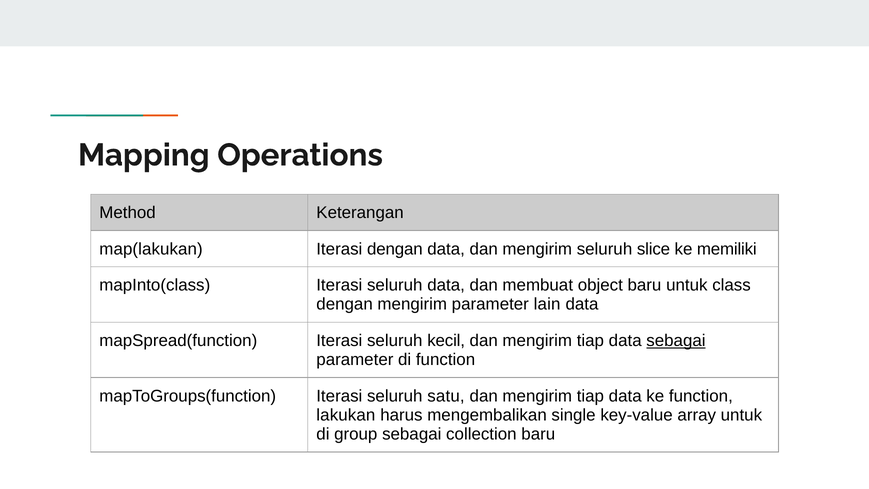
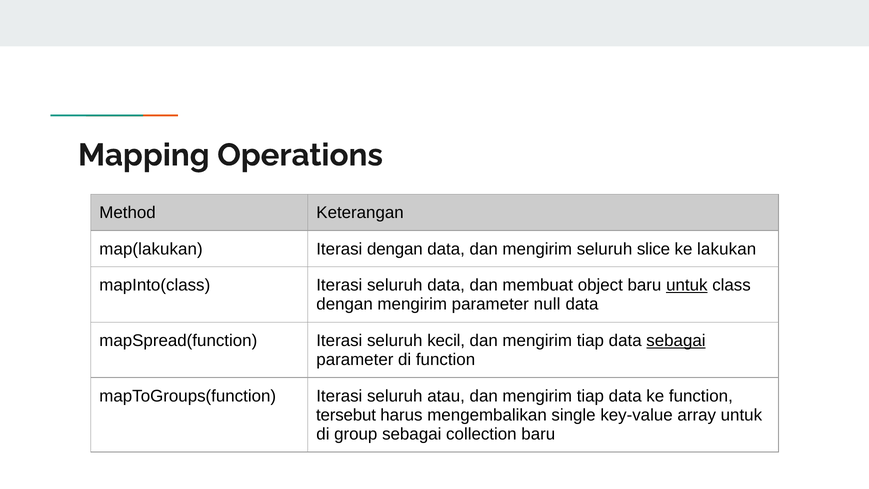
memiliki: memiliki -> lakukan (727, 249)
untuk underline: none -> present (687, 285)
lain: lain -> null (547, 304)
satu: satu -> atau (446, 396)
lakukan: lakukan -> tersebut (346, 415)
